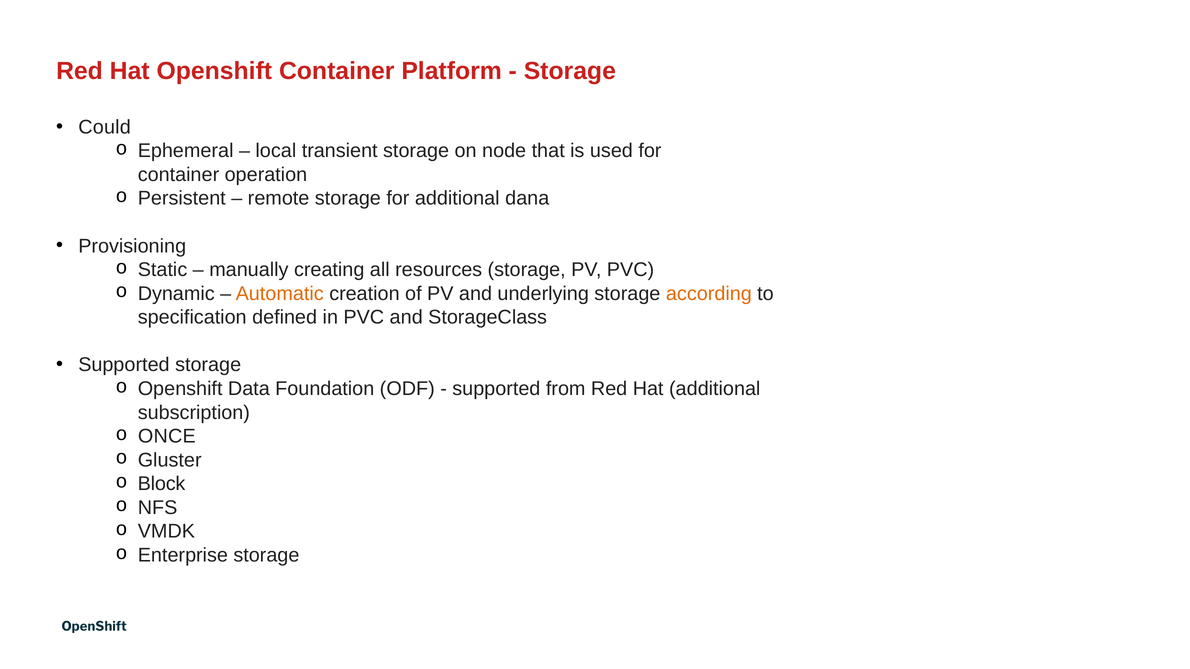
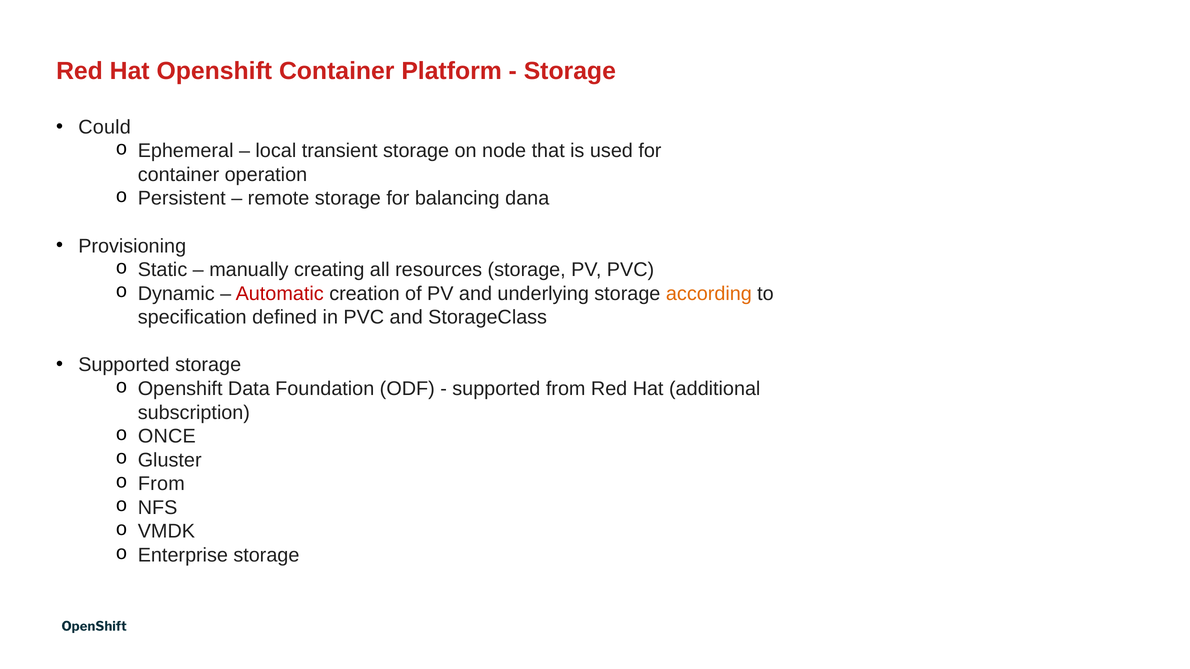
for additional: additional -> balancing (457, 199)
Automatic colour: orange -> red (280, 294)
Block: Block -> From (161, 484)
